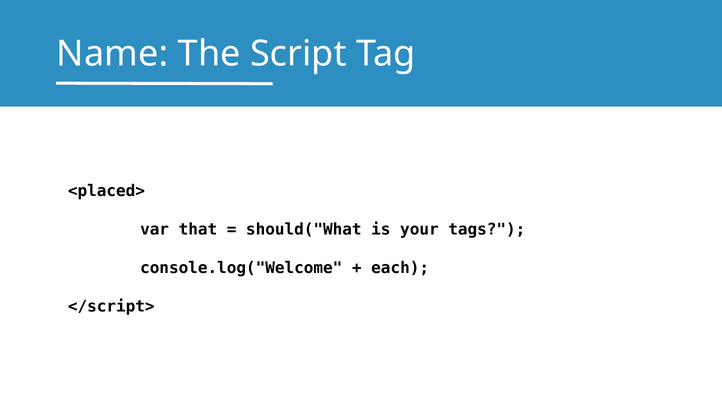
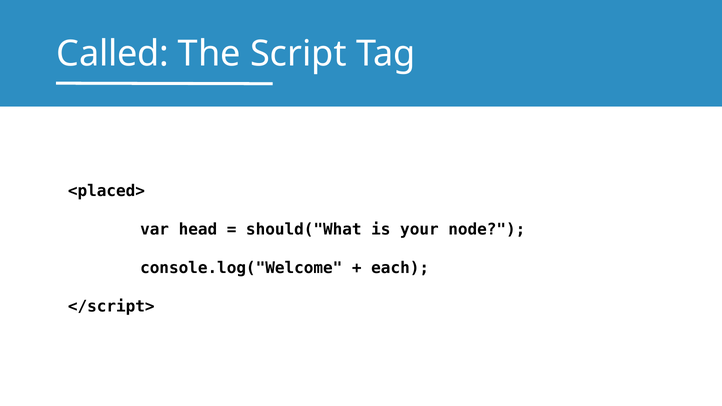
Name: Name -> Called (113, 54)
that: that -> head (198, 229)
tags: tags -> node (487, 229)
